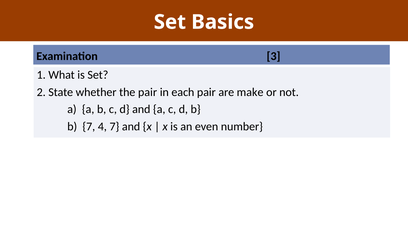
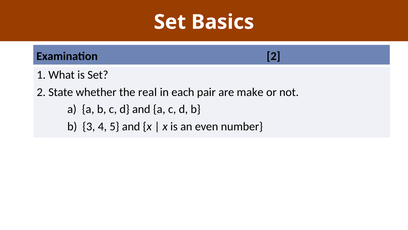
Examination 3: 3 -> 2 (274, 56)
the pair: pair -> real (148, 92)
b 7: 7 -> 3 (89, 126)
4 7: 7 -> 5 (114, 126)
